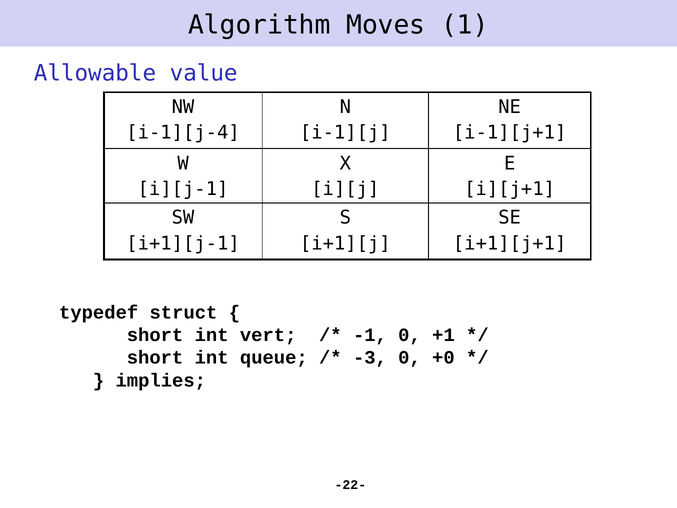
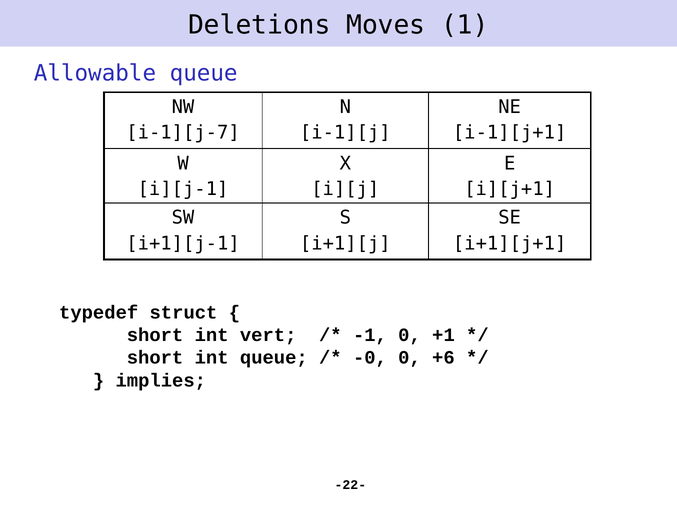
Algorithm: Algorithm -> Deletions (259, 25)
Allowable value: value -> queue (204, 73)
i-1][j-4: i-1][j-4 -> i-1][j-7 (183, 132)
-3: -3 -> -0 (370, 358)
+0: +0 -> +6 (443, 358)
